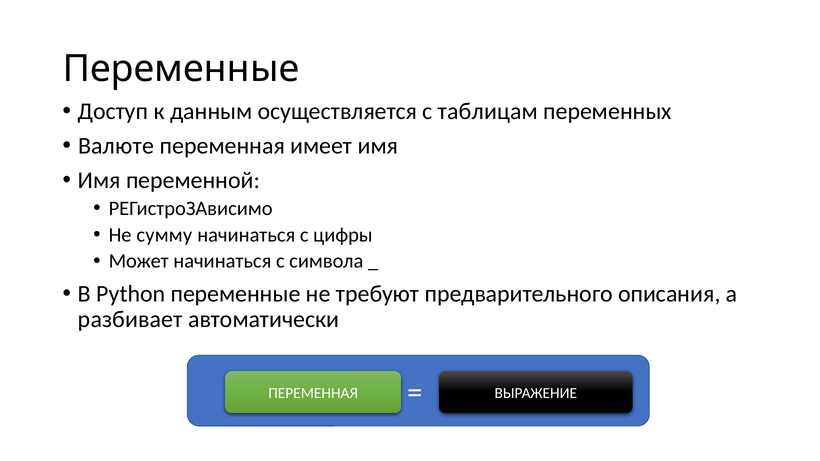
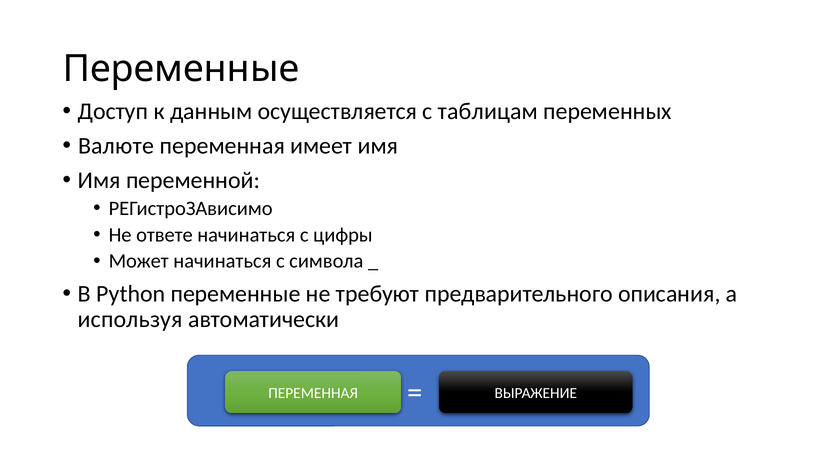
сумму: сумму -> ответе (164, 235)
разбивает: разбивает -> используя (130, 320)
